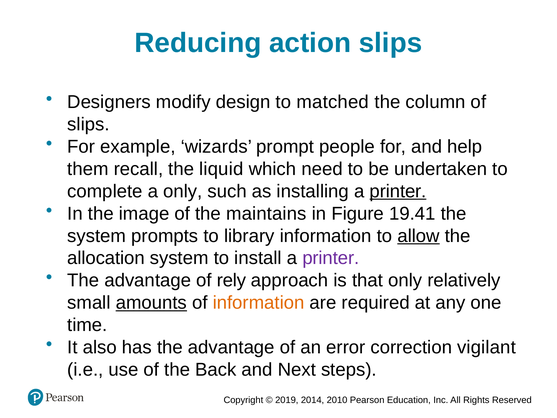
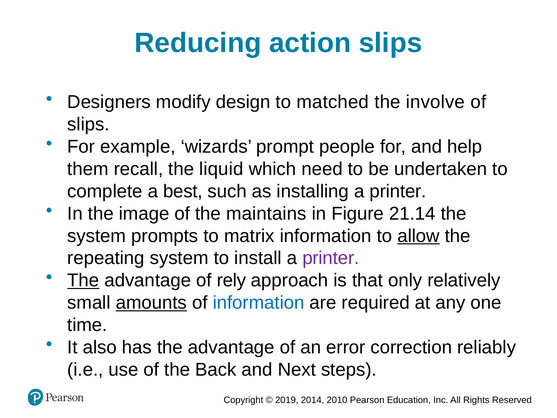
column: column -> involve (435, 102)
a only: only -> best (183, 191)
printer underline: present -> none (398, 191)
19.41: 19.41 -> 21.14 (412, 213)
library: library -> matrix (249, 236)
allocation: allocation -> repeating (106, 258)
The underline: none -> present (83, 280)
information colour: orange -> blue (259, 303)
vigilant: vigilant -> reliably (487, 347)
